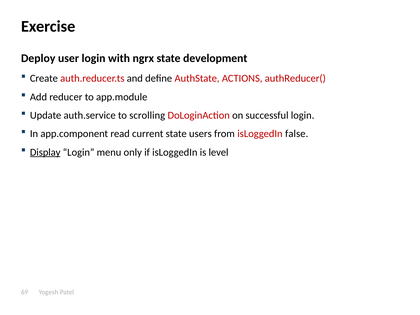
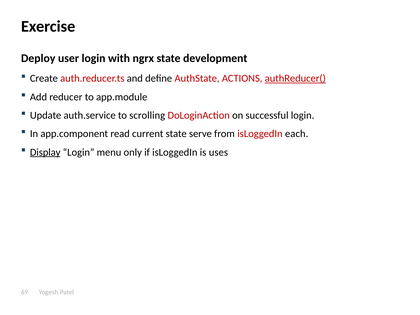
authReducer( underline: none -> present (295, 79)
users: users -> serve (200, 134)
false: false -> each (297, 134)
level: level -> uses (218, 152)
